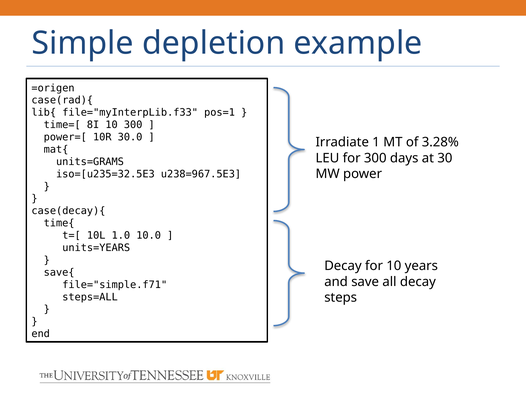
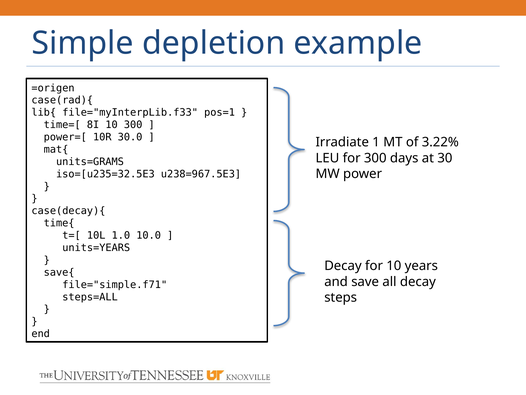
3.28%: 3.28% -> 3.22% (440, 142)
